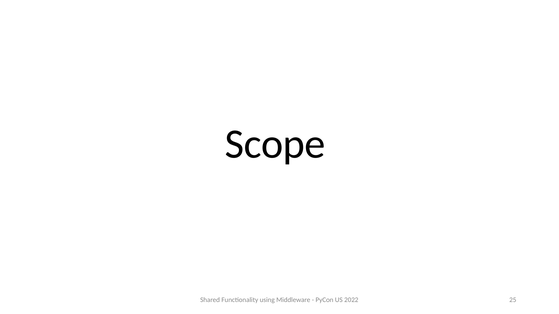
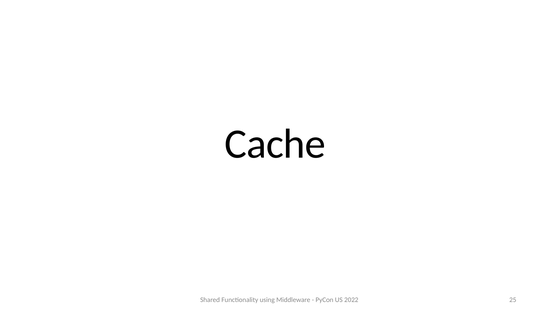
Scope: Scope -> Cache (275, 144)
